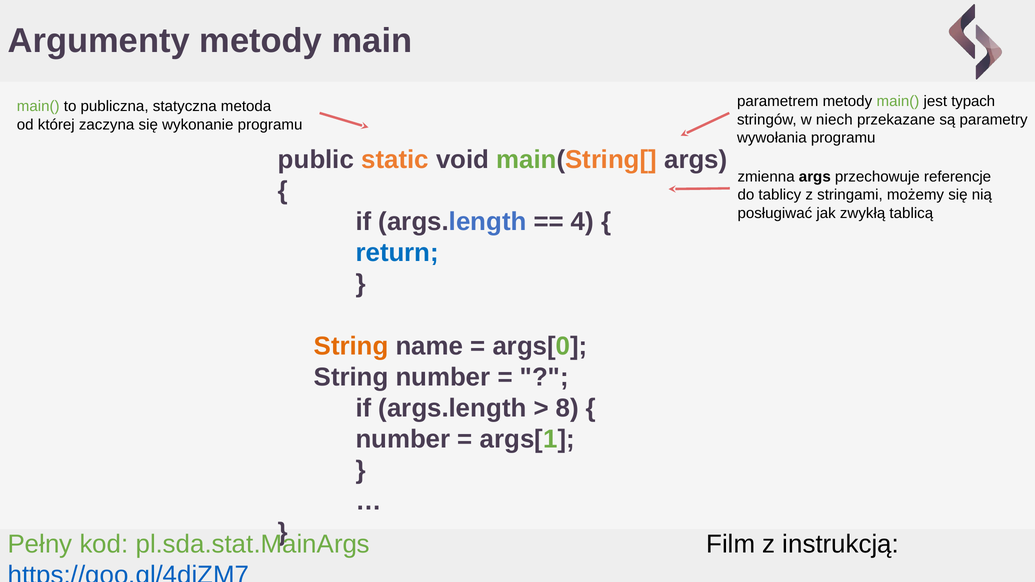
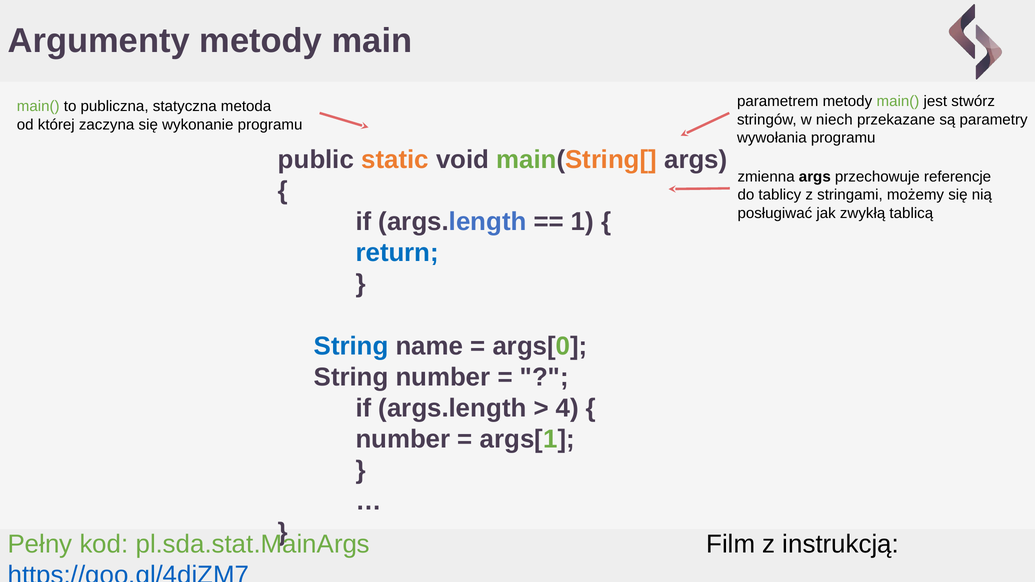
typach: typach -> stwórz (973, 101)
4: 4 -> 1 (582, 222)
String colour: orange -> blue (351, 346)
8: 8 -> 4 (567, 408)
